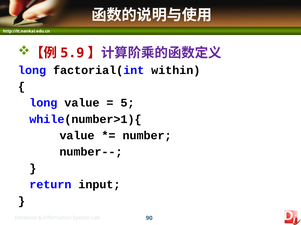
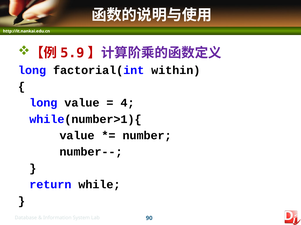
5: 5 -> 4 (128, 103)
input: input -> while (99, 185)
